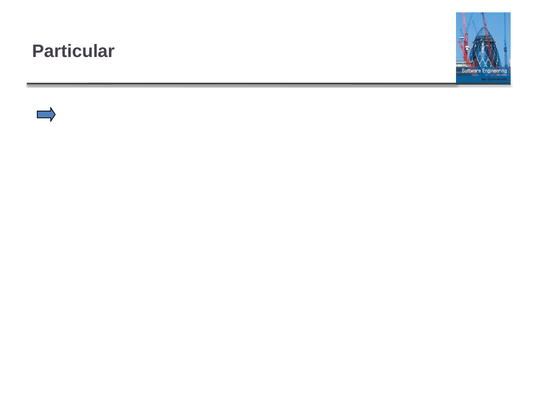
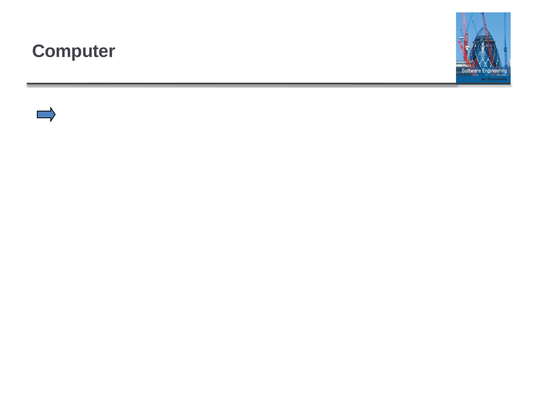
Particular: Particular -> Computer (74, 51)
